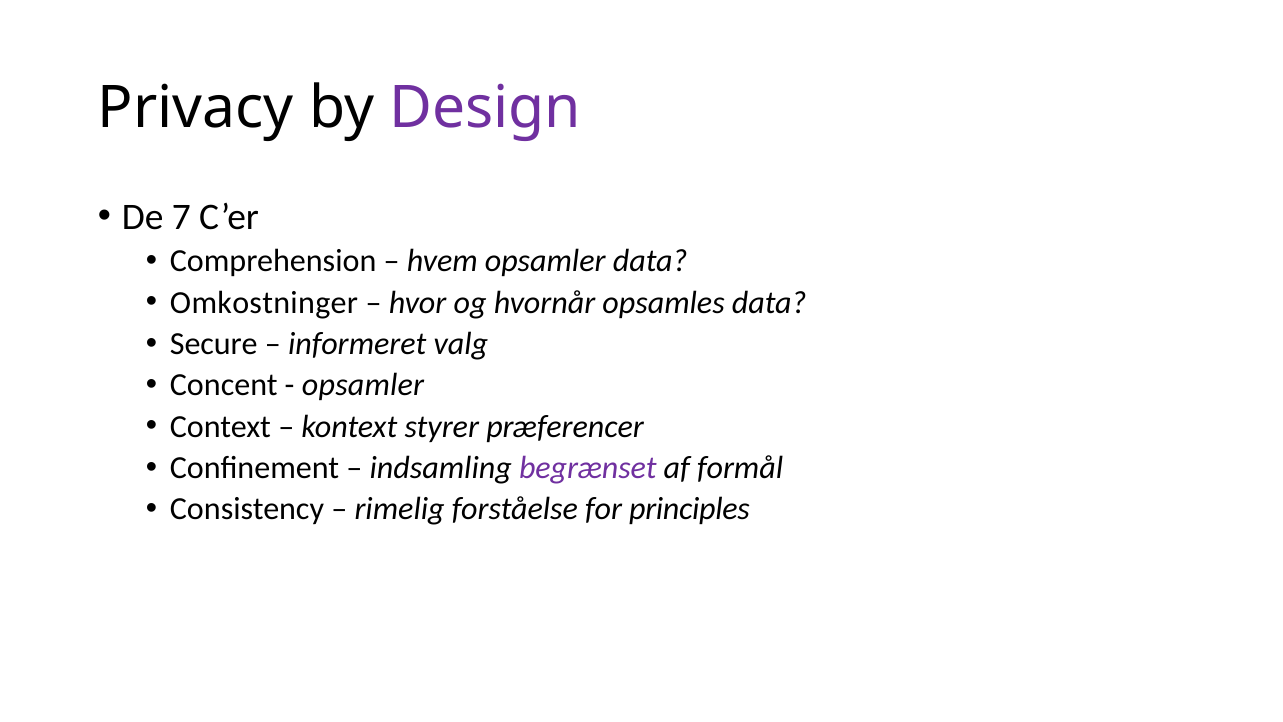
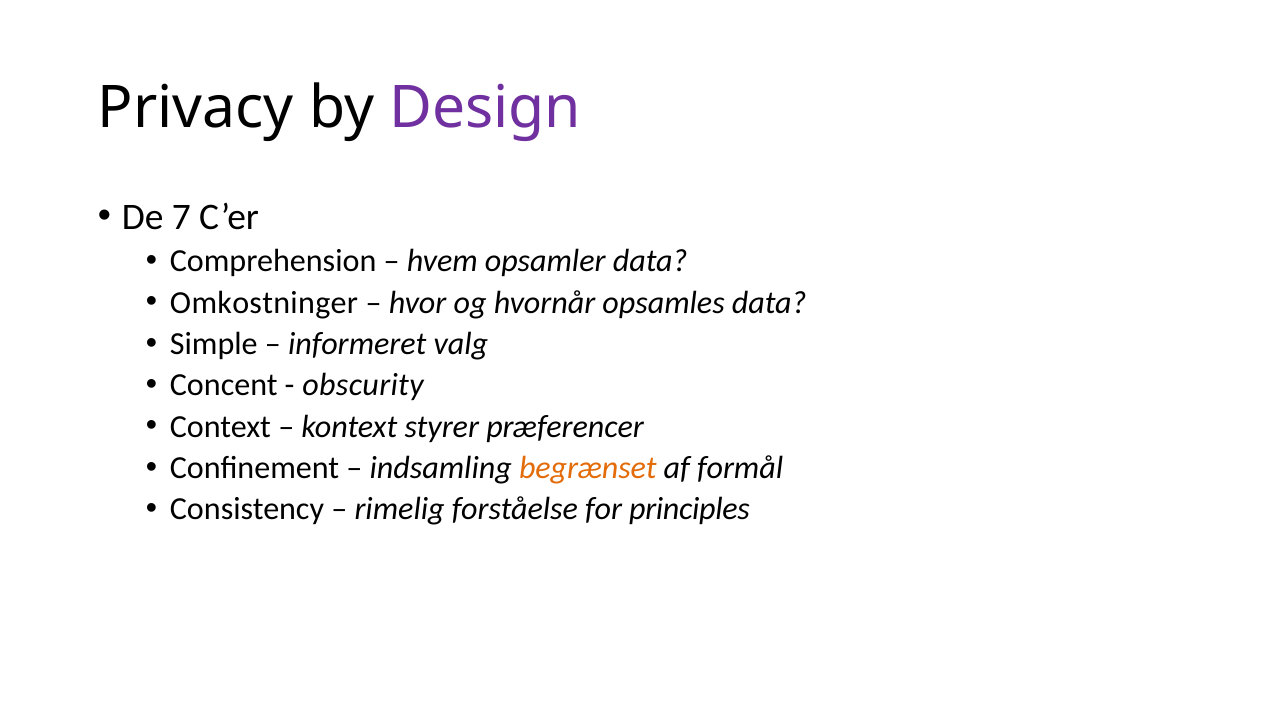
Secure: Secure -> Simple (214, 344)
opsamler: opsamler -> obscurity (363, 385)
begrænset colour: purple -> orange (588, 468)
